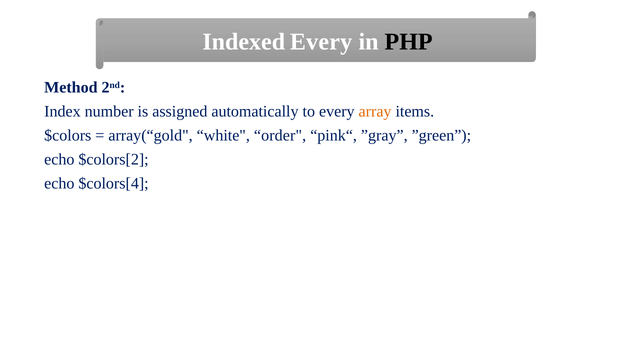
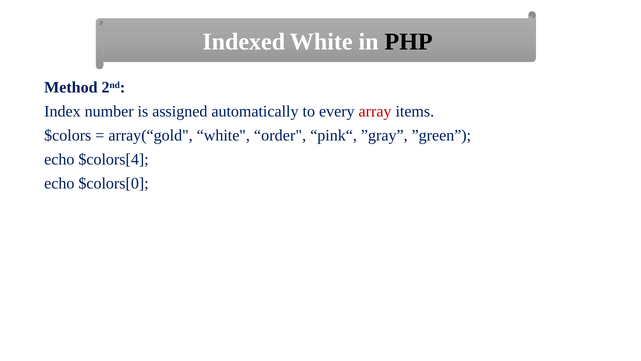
Indexed Every: Every -> White (321, 42)
array colour: orange -> red (375, 111)
$colors[2: $colors[2 -> $colors[4 (114, 159)
$colors[4: $colors[4 -> $colors[0 (114, 183)
